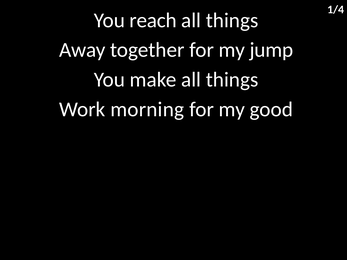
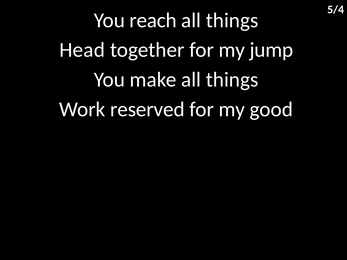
1/4: 1/4 -> 5/4 (336, 9)
Away: Away -> Head (82, 50)
morning: morning -> reserved (147, 109)
